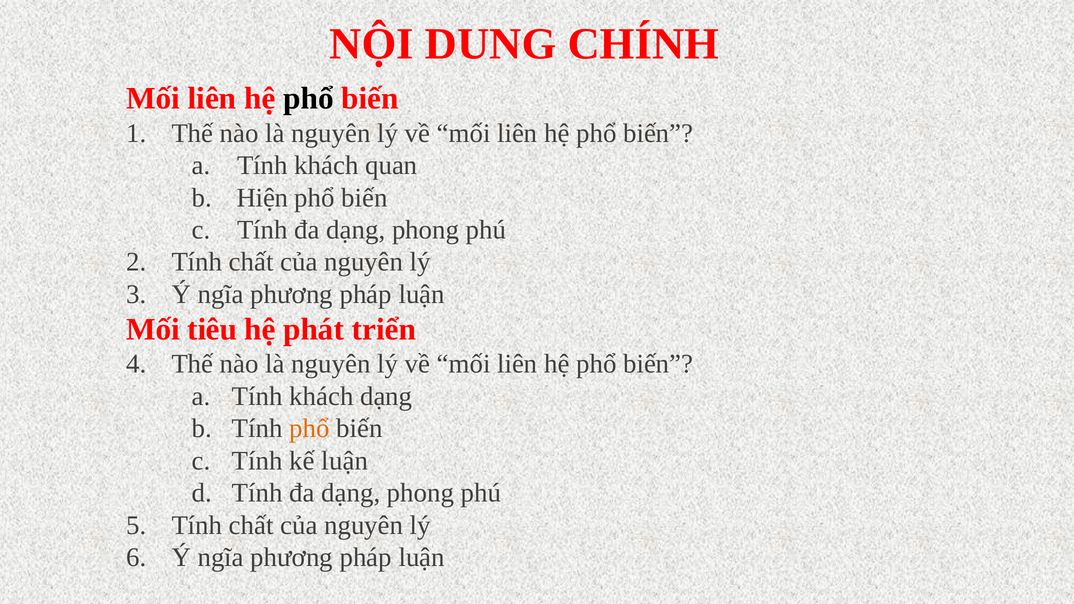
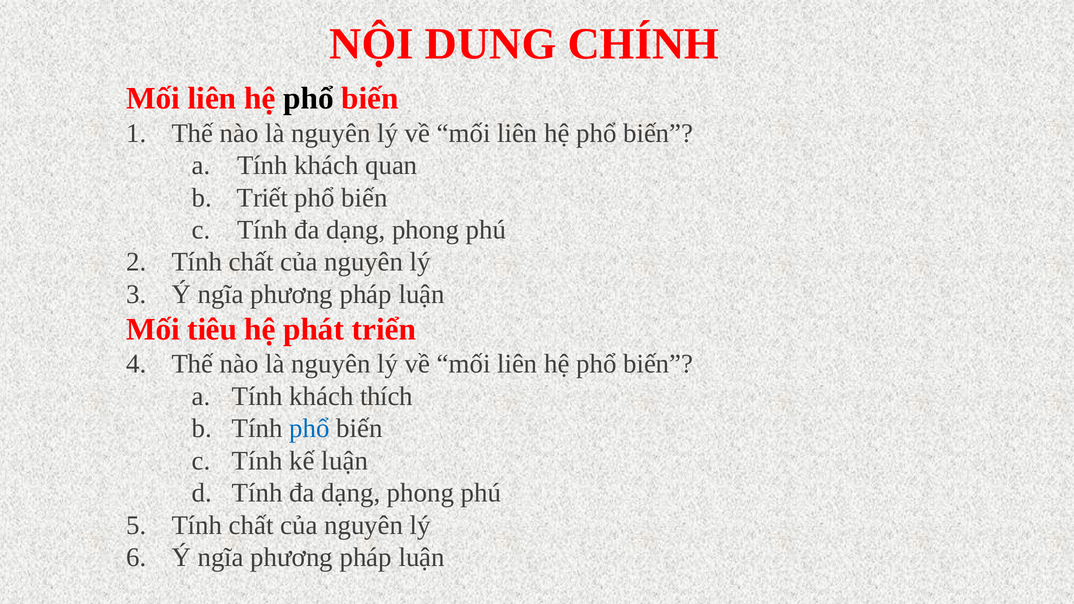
Hiện: Hiện -> Triết (262, 198)
khách dạng: dạng -> thích (386, 396)
phổ colour: orange -> blue (309, 429)
